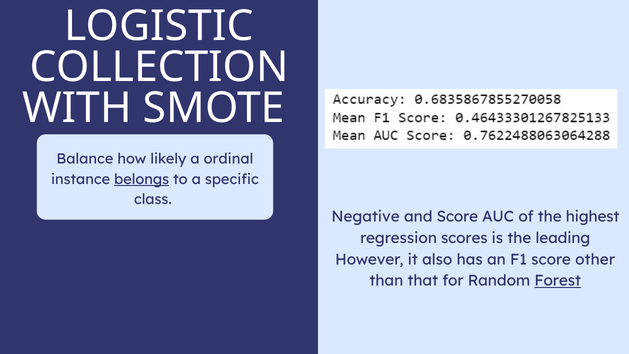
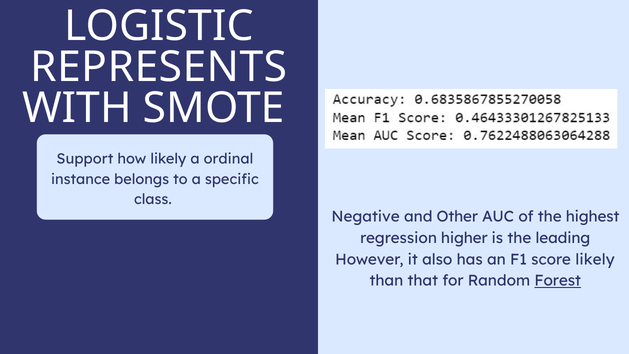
COLLECTION: COLLECTION -> REPRESENTS (159, 67)
Balance: Balance -> Support (85, 159)
belongs underline: present -> none (142, 179)
and Score: Score -> Other (457, 217)
scores: scores -> higher (464, 238)
score other: other -> likely (595, 259)
